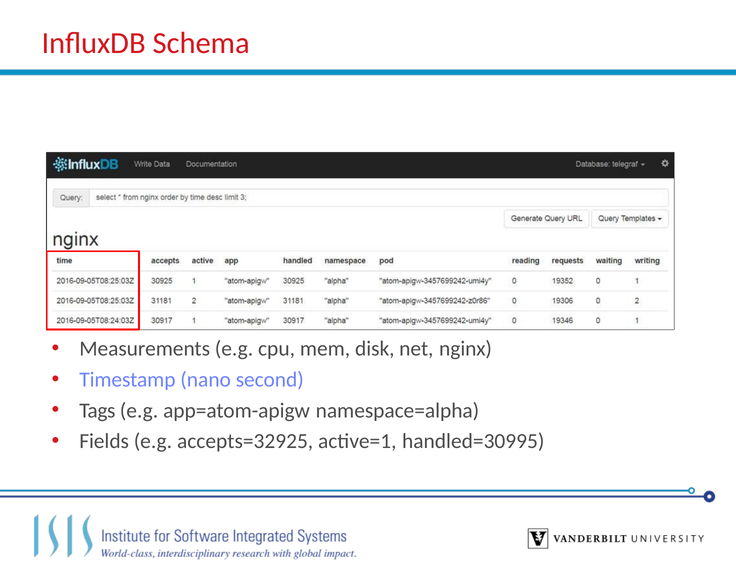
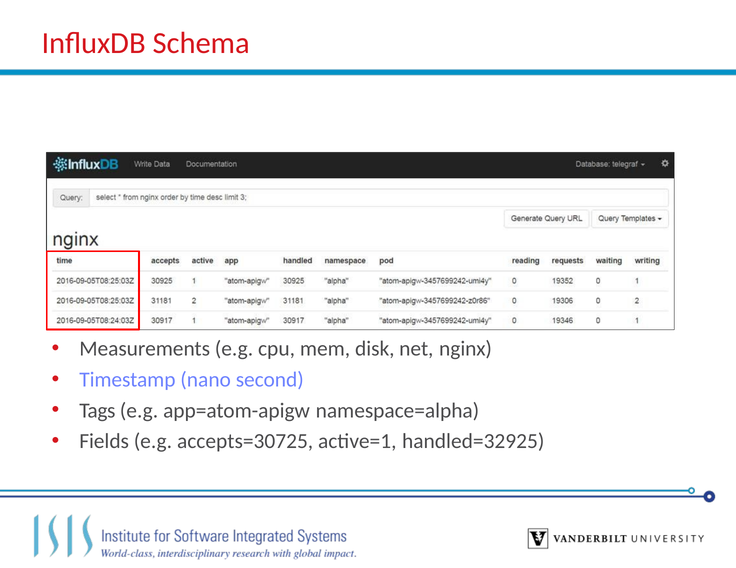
accepts=32925: accepts=32925 -> accepts=30725 (245, 442)
handled=30995: handled=30995 -> handled=32925 (473, 442)
